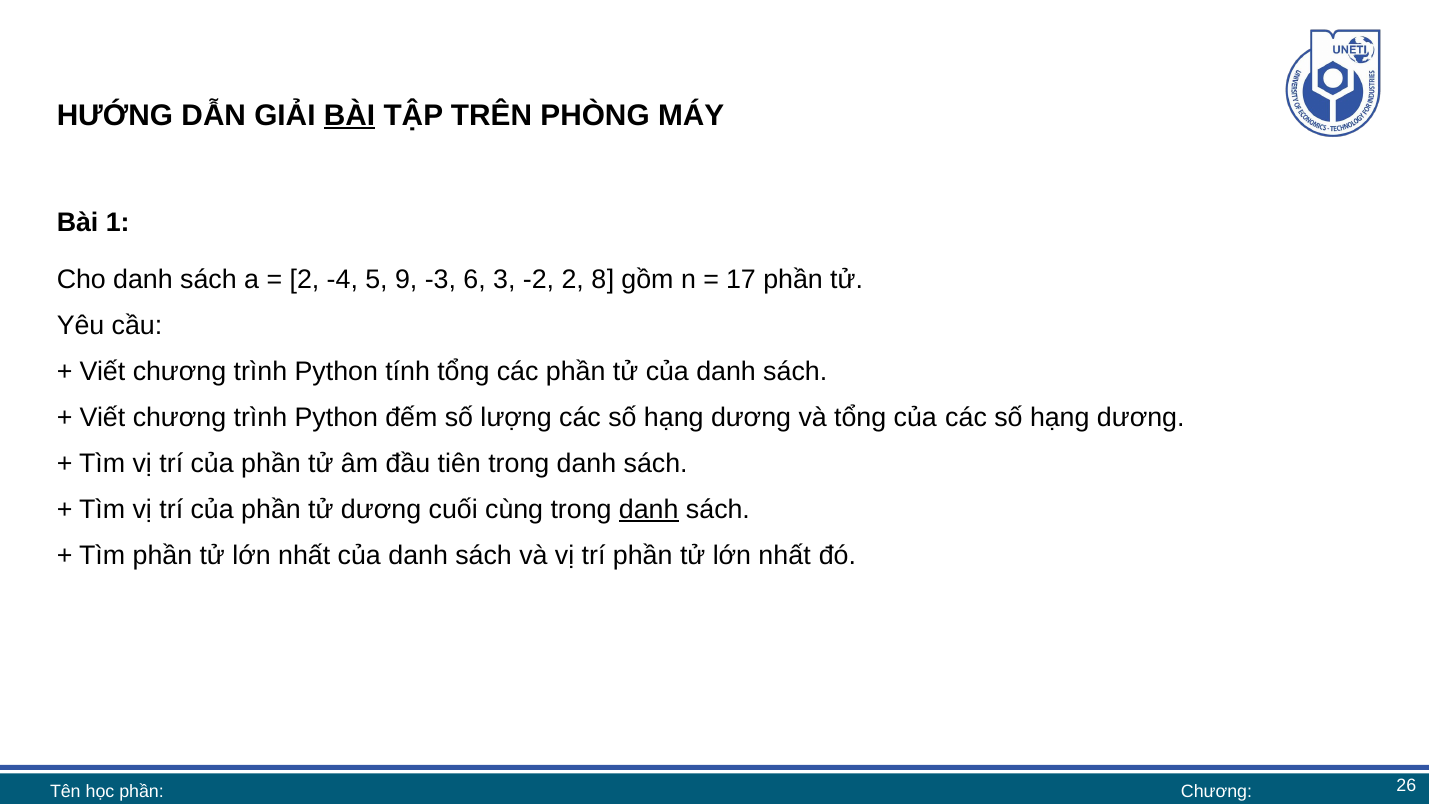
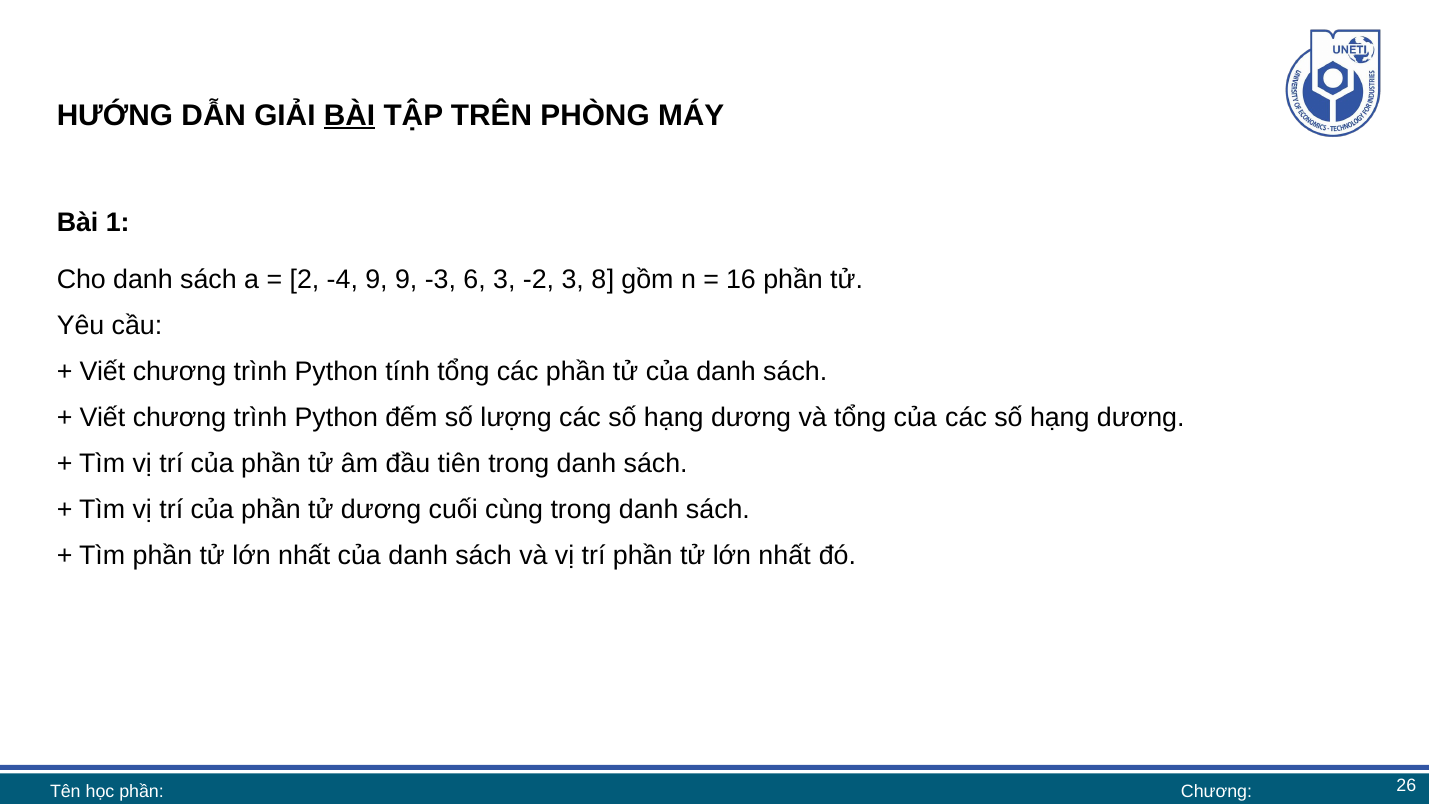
-4 5: 5 -> 9 (376, 279)
-2 2: 2 -> 3 (573, 279)
17: 17 -> 16 (741, 279)
danh underline: present -> none (649, 509)
